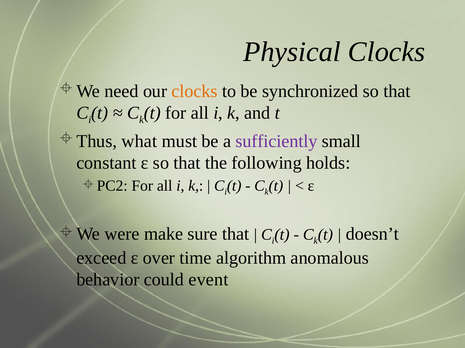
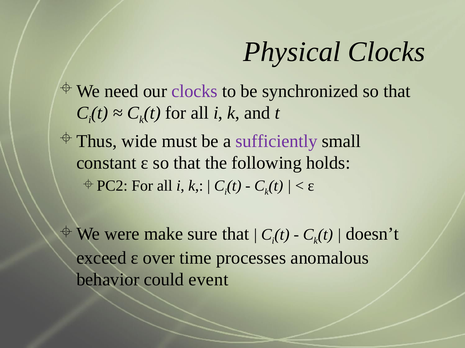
clocks colour: orange -> purple (195, 91)
what: what -> wide (139, 141)
algorithm: algorithm -> processes (251, 258)
